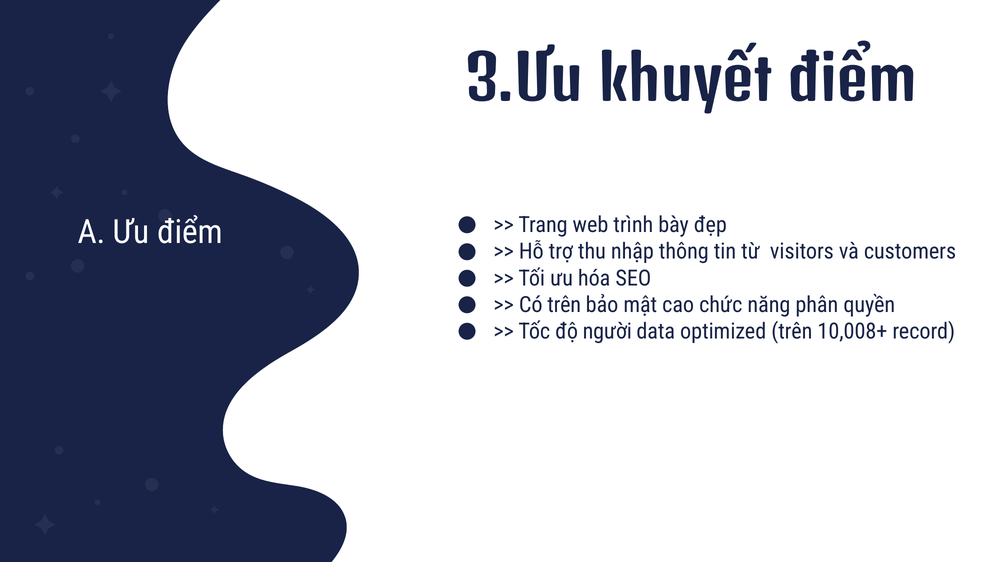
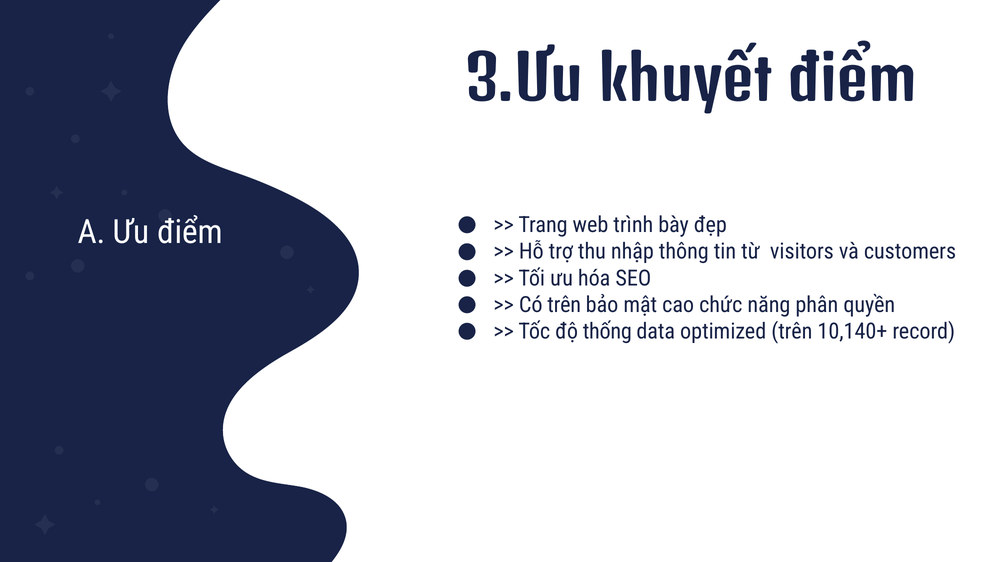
người: người -> thống (607, 332)
10,008+: 10,008+ -> 10,140+ (852, 332)
